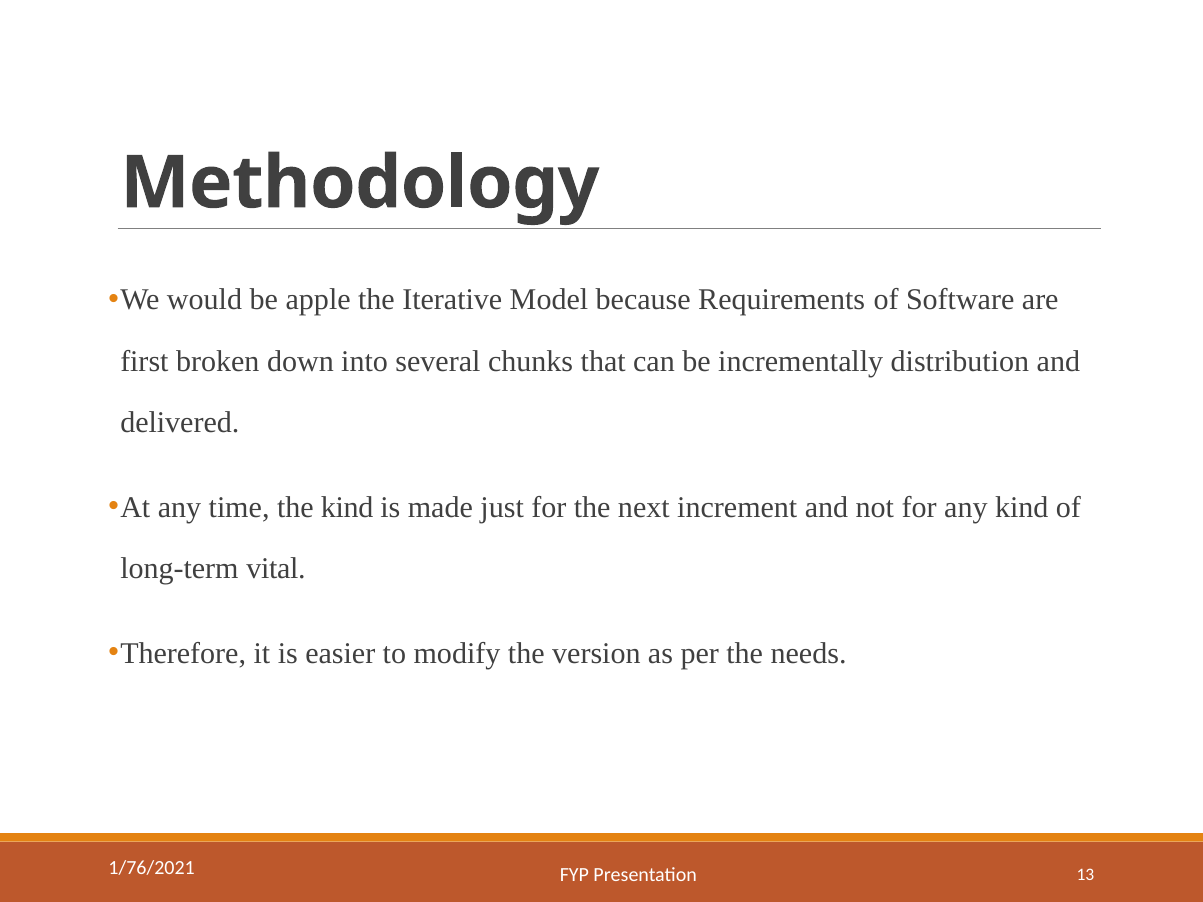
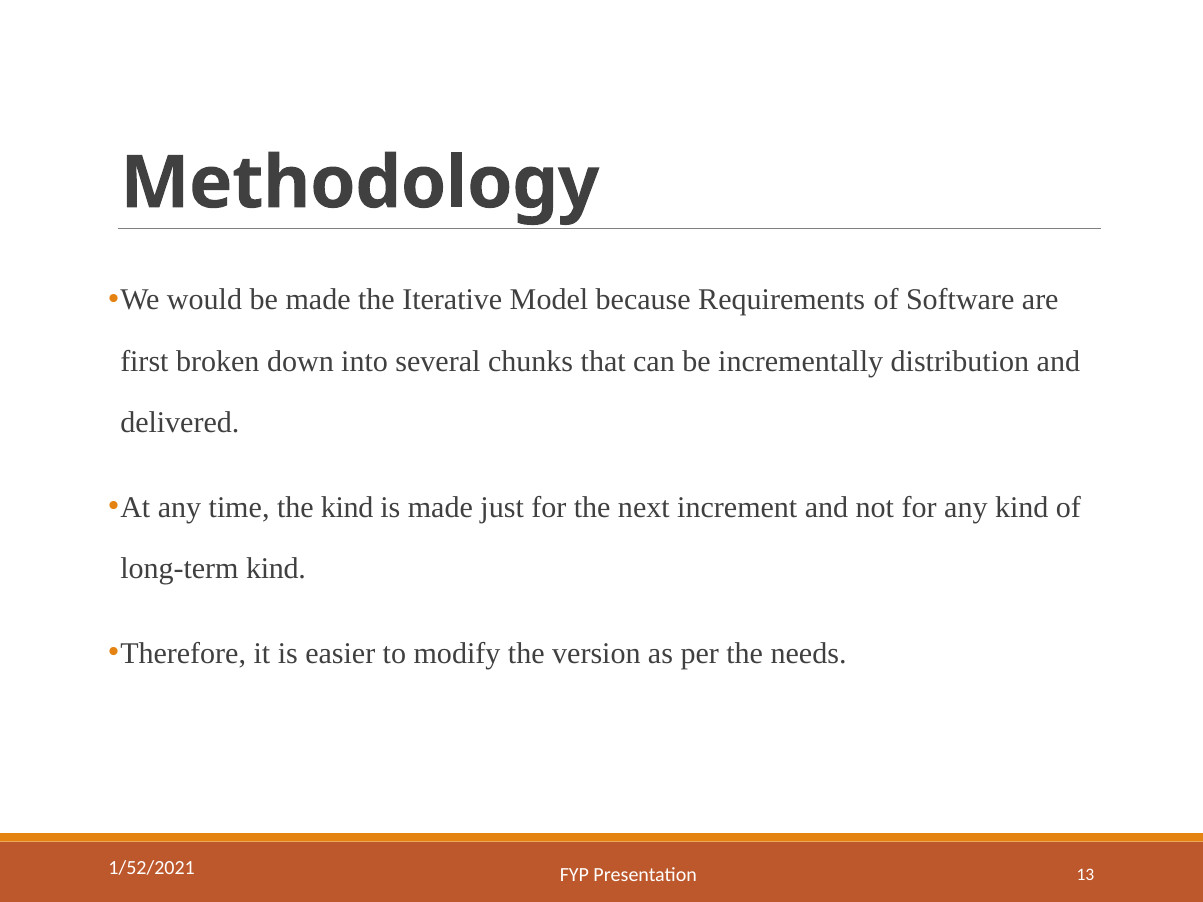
be apple: apple -> made (318, 300)
long-term vital: vital -> kind (276, 569)
1/76/2021: 1/76/2021 -> 1/52/2021 (152, 868)
